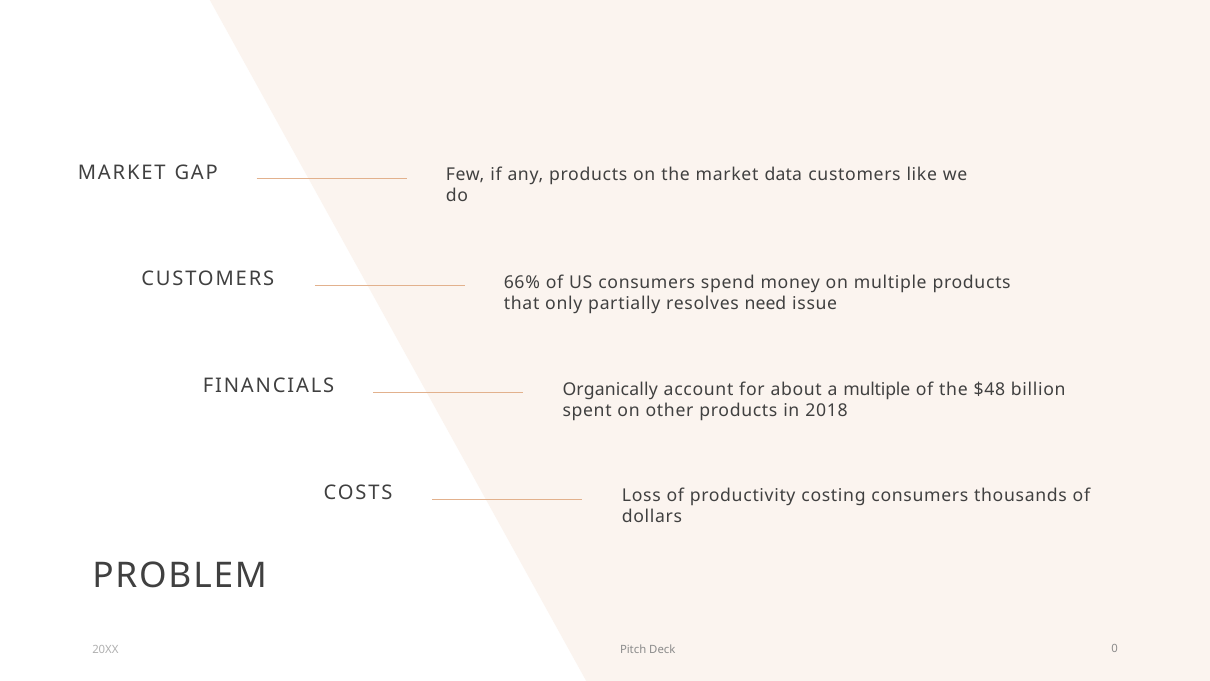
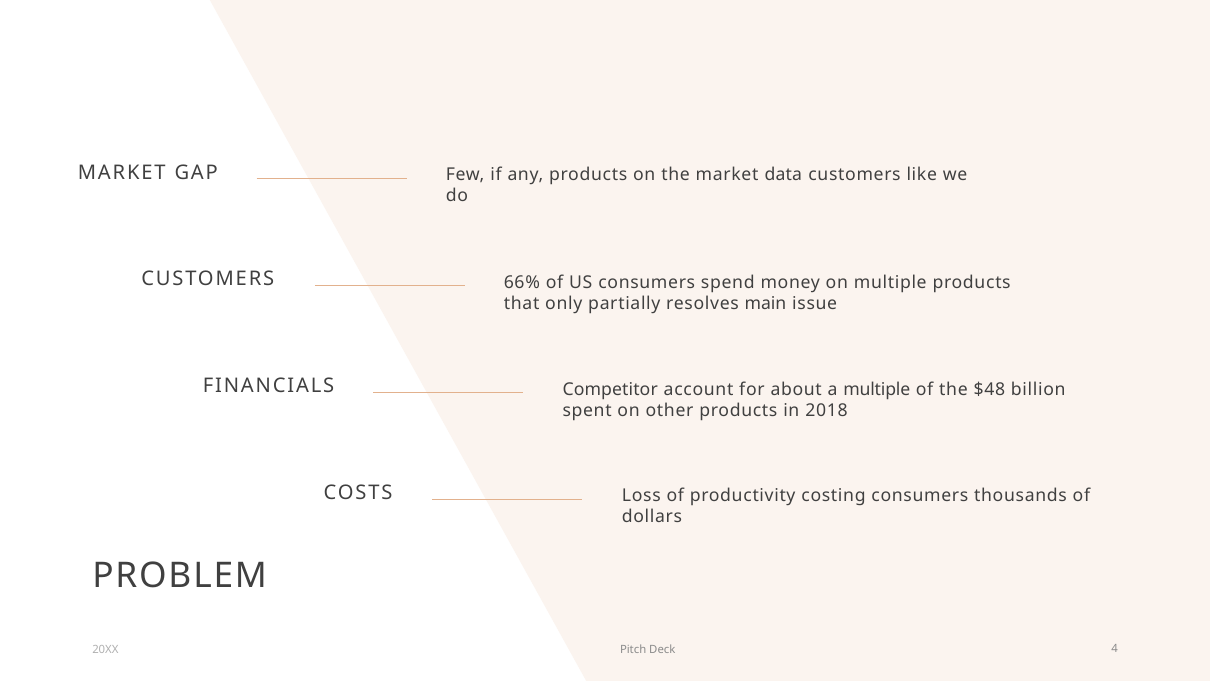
need: need -> main (766, 304)
Organically: Organically -> Competitor (610, 389)
0: 0 -> 4 (1115, 649)
